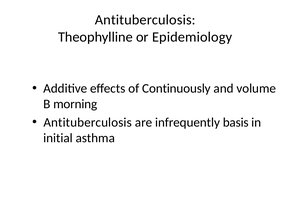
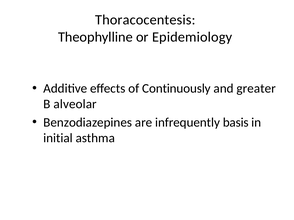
Antituberculosis: Antituberculosis -> Thoracocentesis (145, 20)
volume: volume -> greater (256, 89)
morning: morning -> alveolar (75, 104)
Antituberculosis: Antituberculosis -> Benzodiazepines (88, 123)
